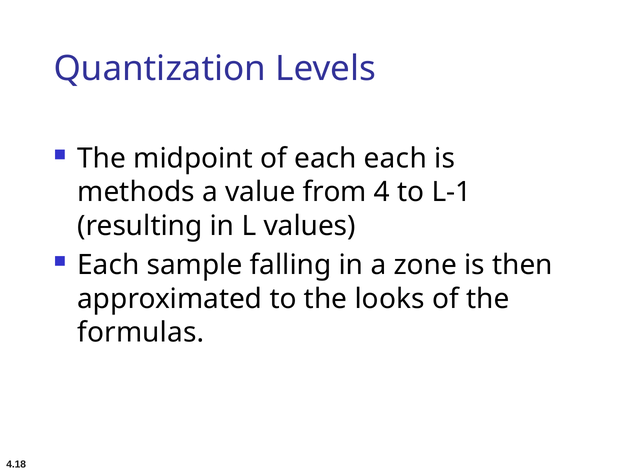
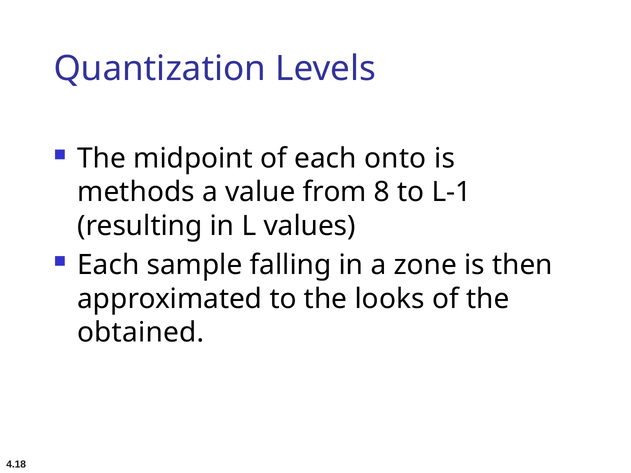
each each: each -> onto (395, 159)
4: 4 -> 8 (382, 192)
formulas: formulas -> obtained (141, 333)
